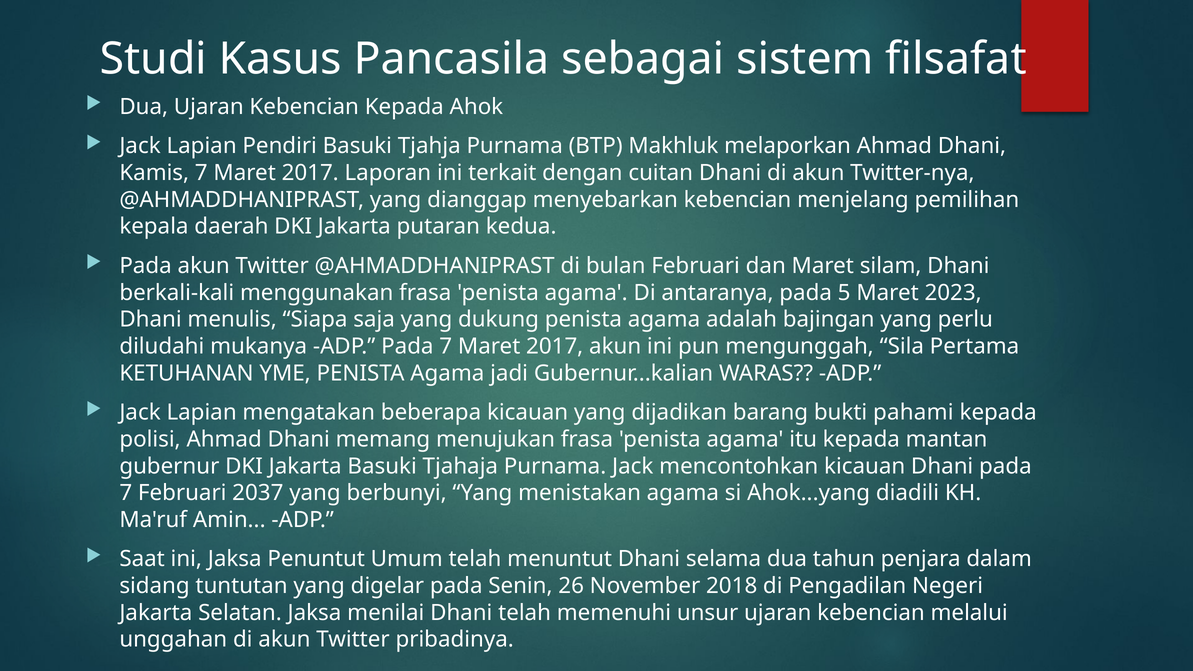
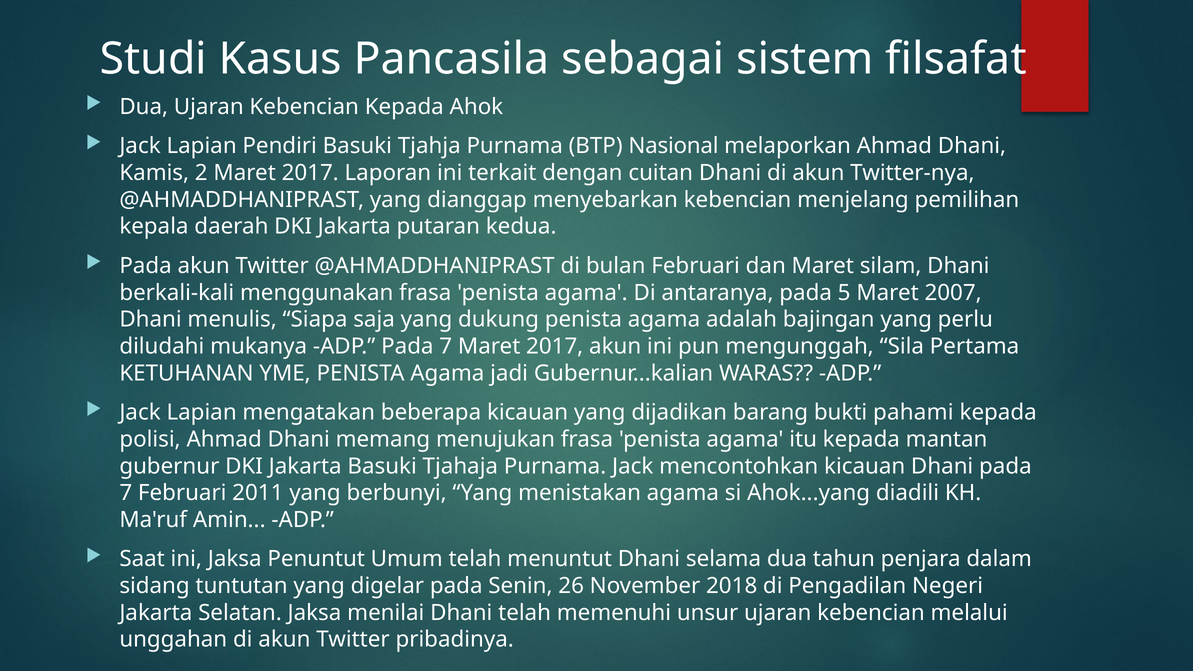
Makhluk: Makhluk -> Nasional (673, 146)
Kamis 7: 7 -> 2 (201, 173)
2023: 2023 -> 2007 (953, 293)
2037: 2037 -> 2011 (258, 493)
